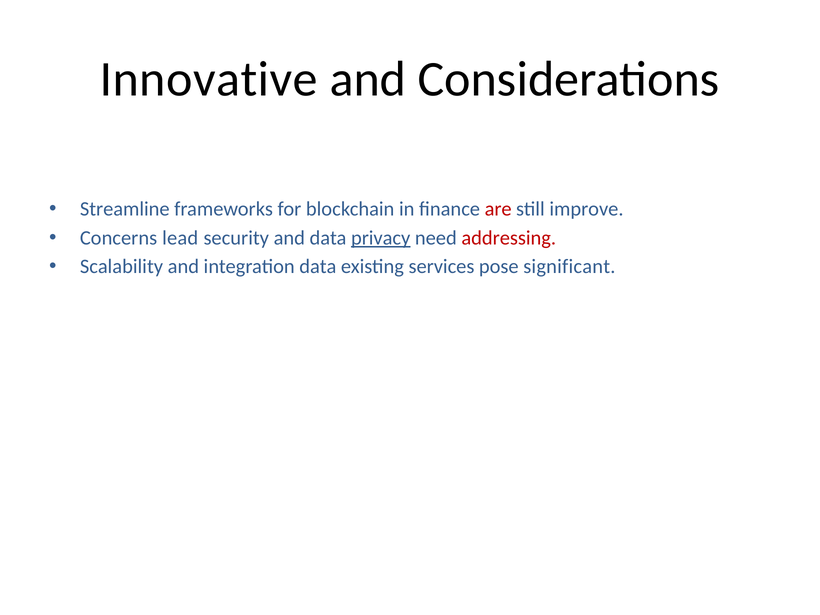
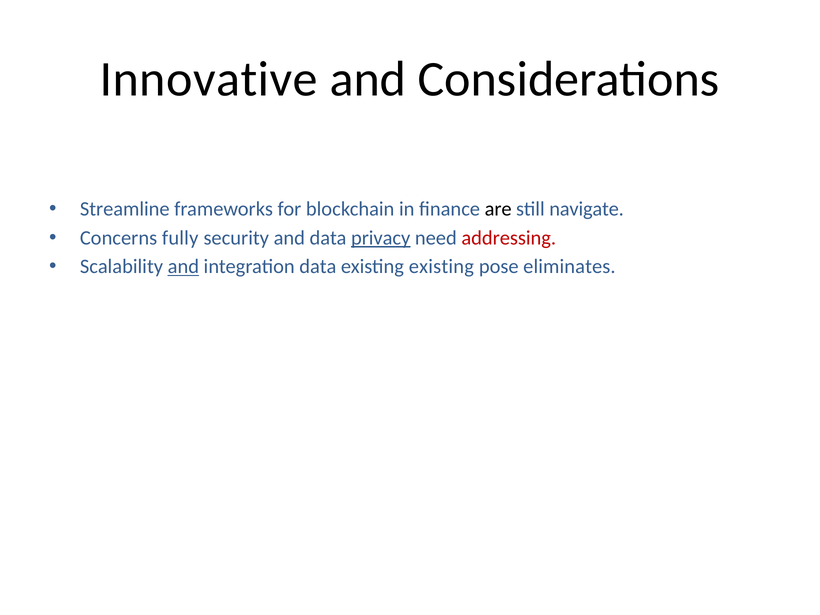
are colour: red -> black (498, 209)
improve: improve -> navigate (587, 209)
lead: lead -> fully (180, 238)
and underline: none -> present (183, 267)
existing services: services -> existing (441, 267)
significant: significant -> eliminates (569, 267)
